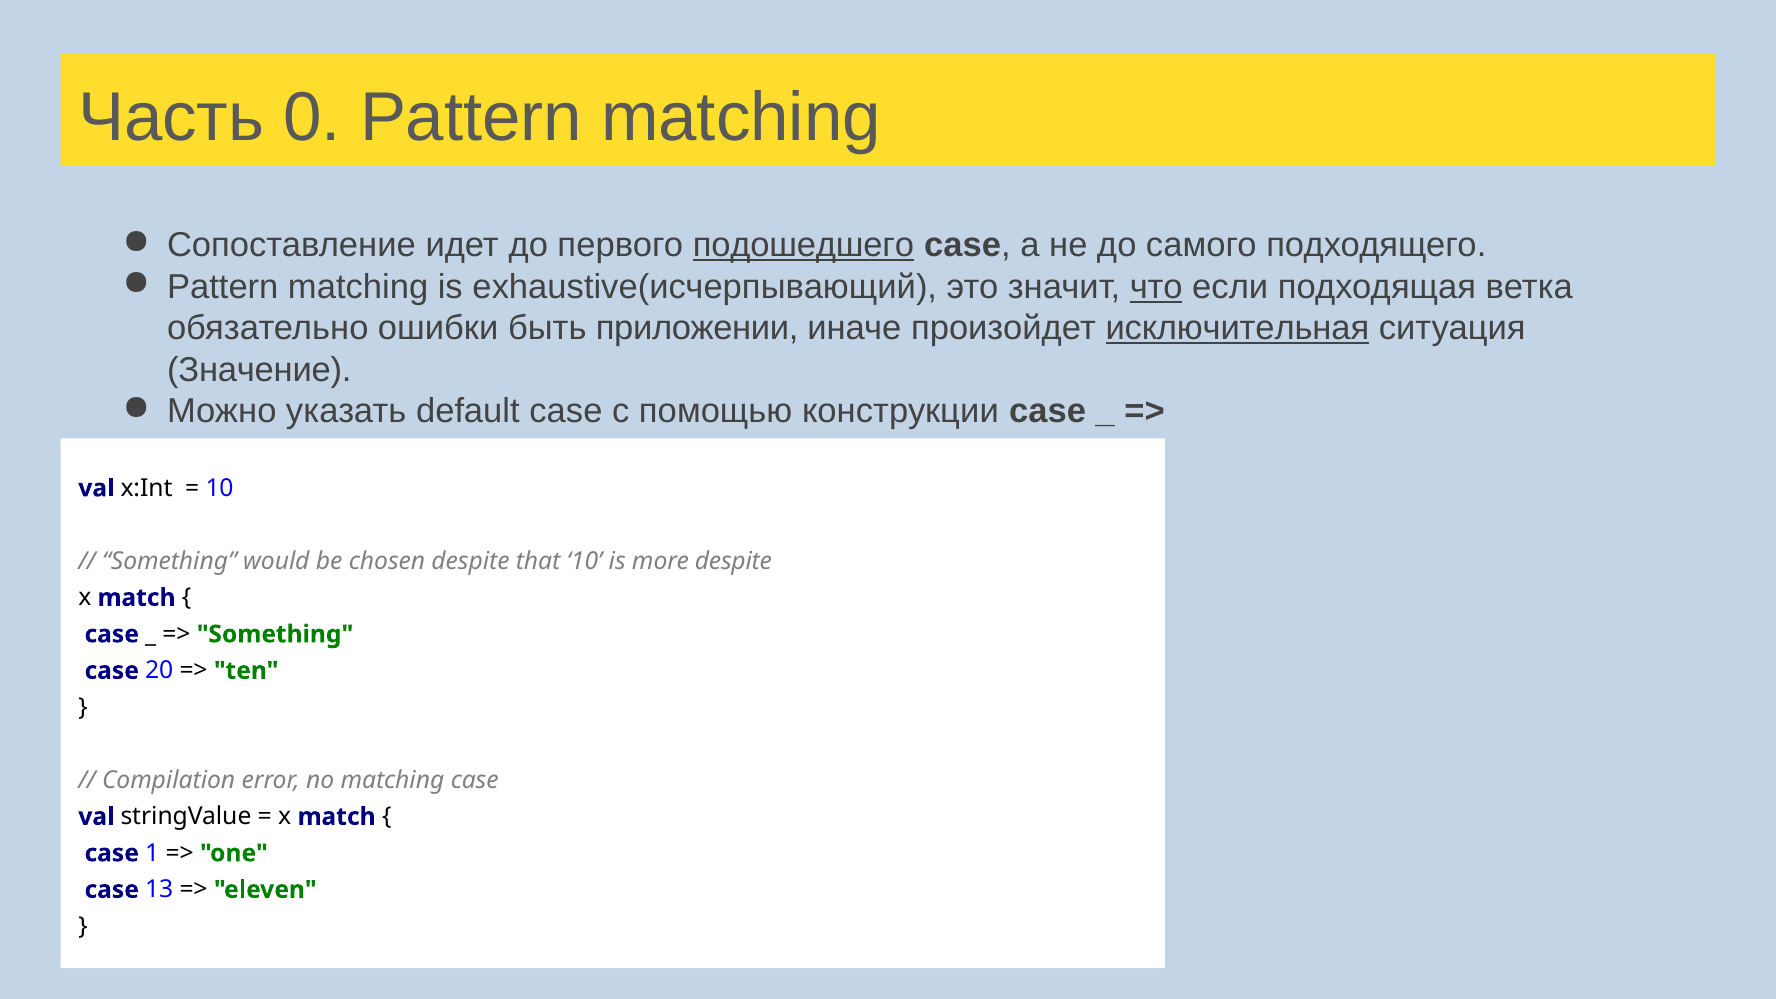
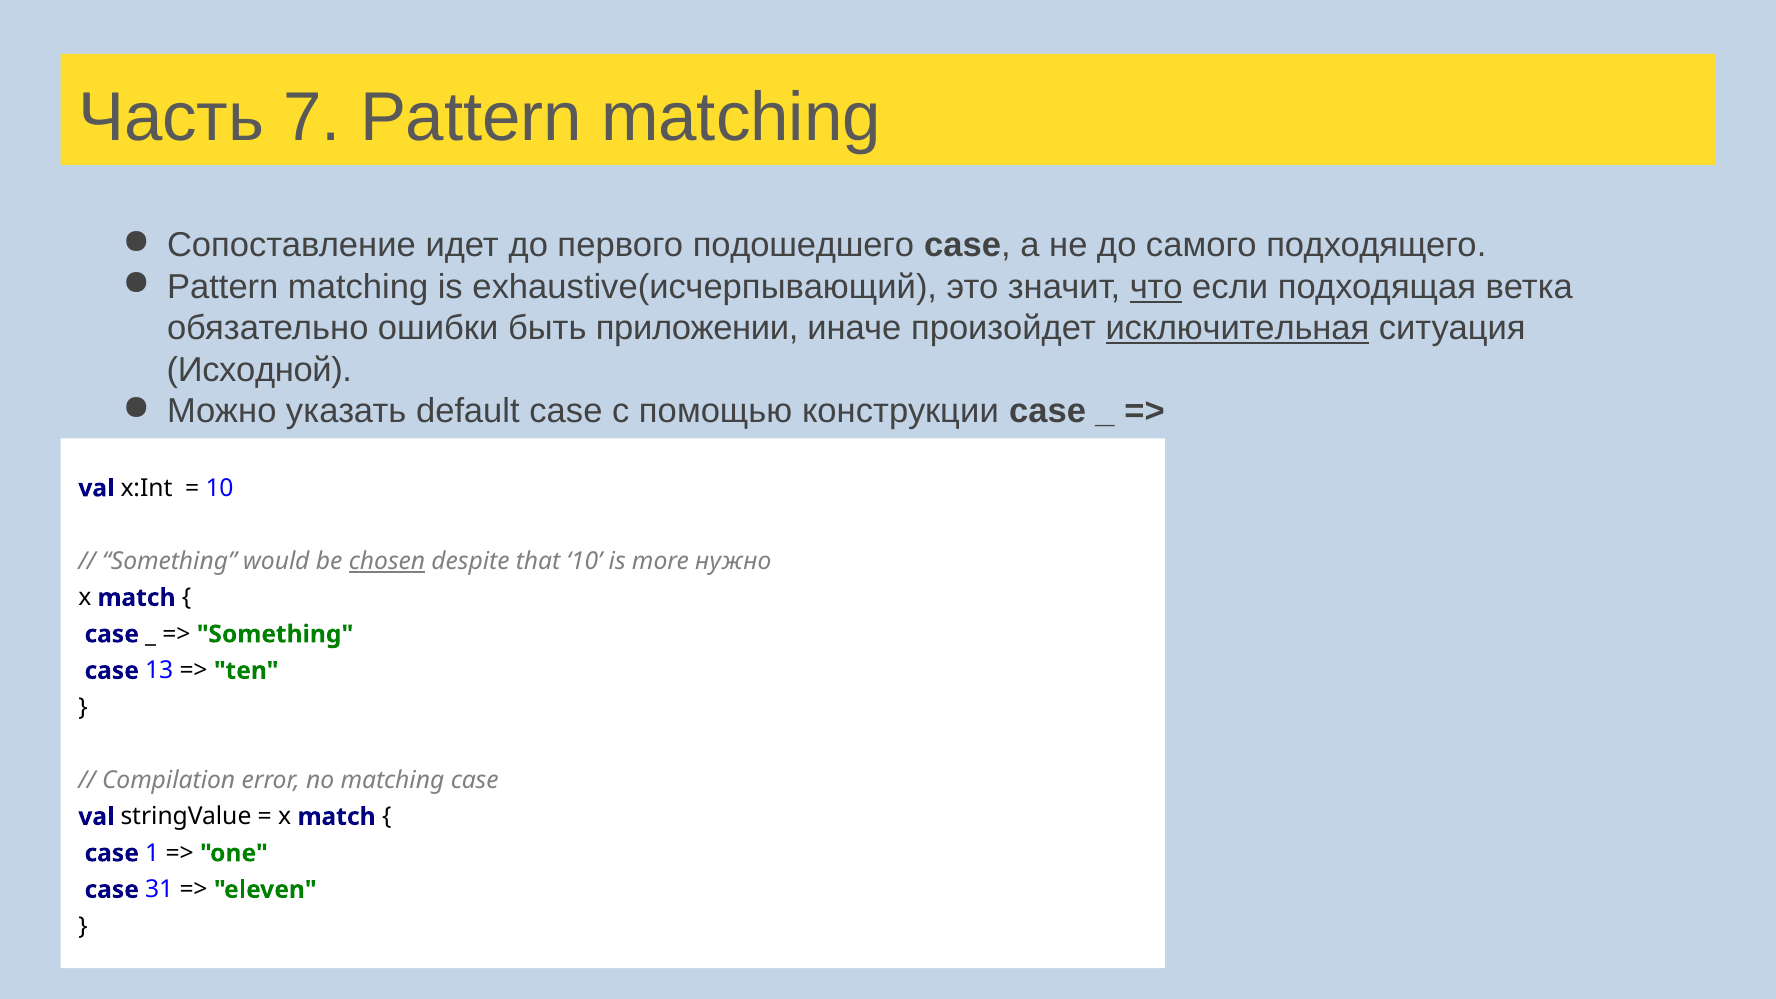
0: 0 -> 7 (312, 118)
подошедшего underline: present -> none (803, 246)
Значение: Значение -> Исходной (259, 370)
chosen underline: none -> present (387, 561)
more despite: despite -> нужно (733, 561)
20: 20 -> 13 (159, 671)
13: 13 -> 31 (159, 890)
